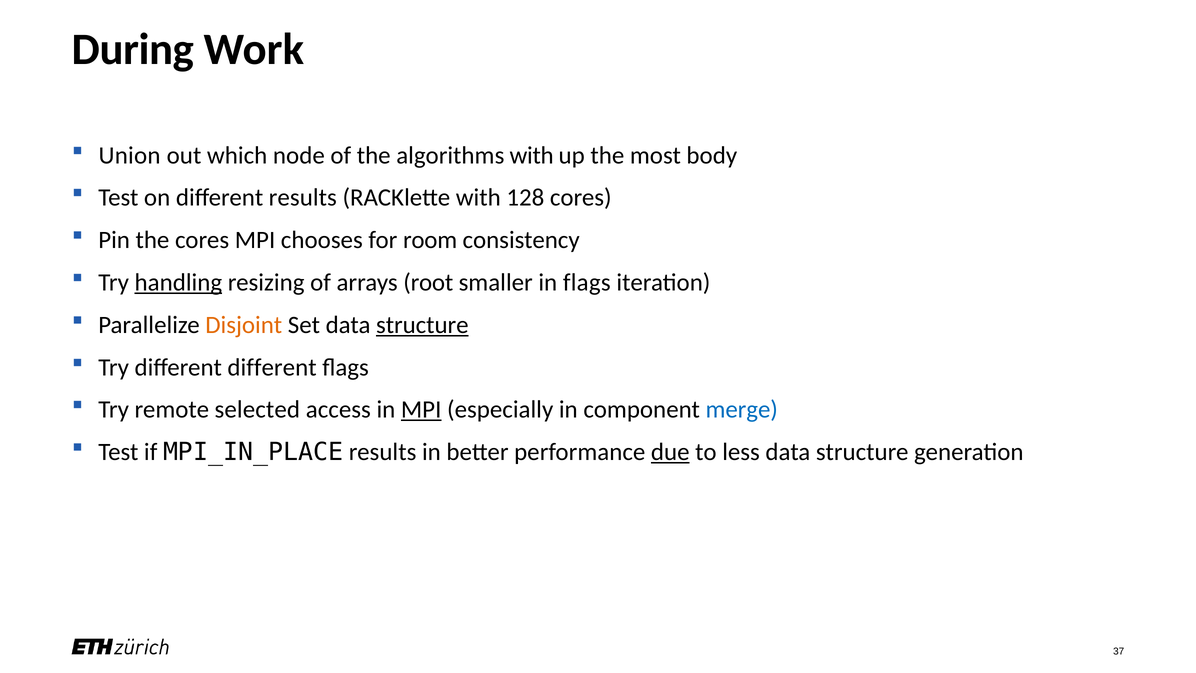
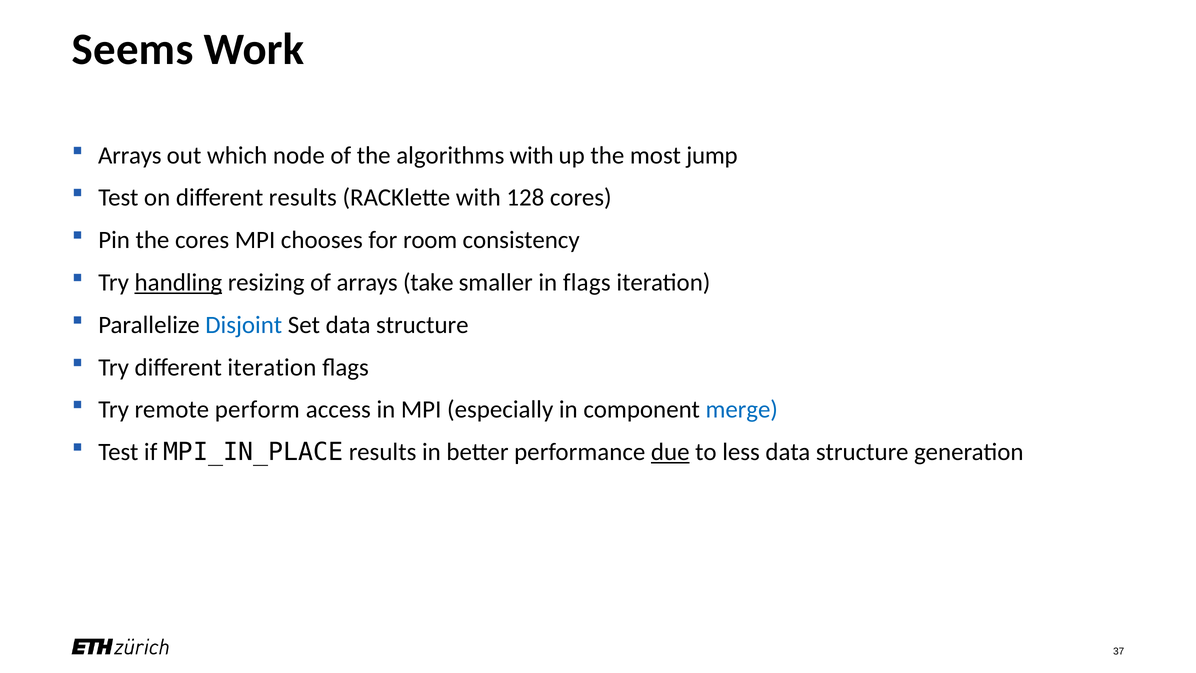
During: During -> Seems (133, 49)
Union: Union -> Arrays (130, 155)
body: body -> jump (712, 155)
root: root -> take (428, 282)
Disjoint colour: orange -> blue (244, 325)
structure underline: present -> none (422, 325)
different different: different -> iteration (272, 367)
selected: selected -> perform (257, 410)
MPI underline: present -> none (421, 410)
